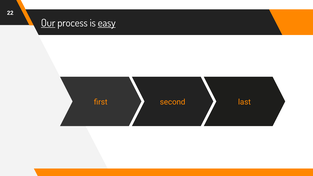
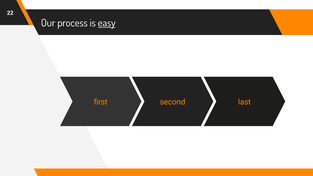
Our underline: present -> none (48, 23)
